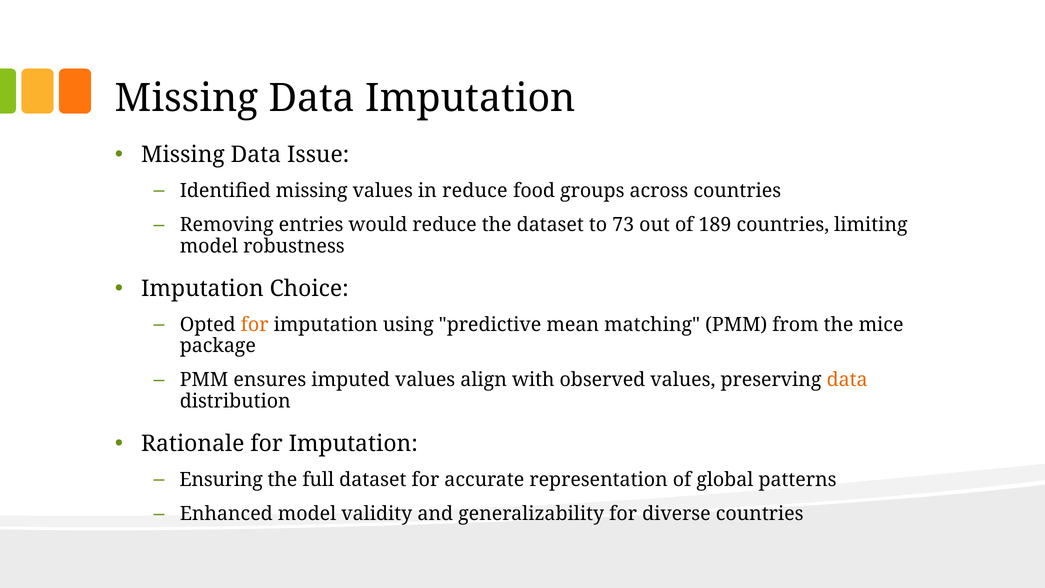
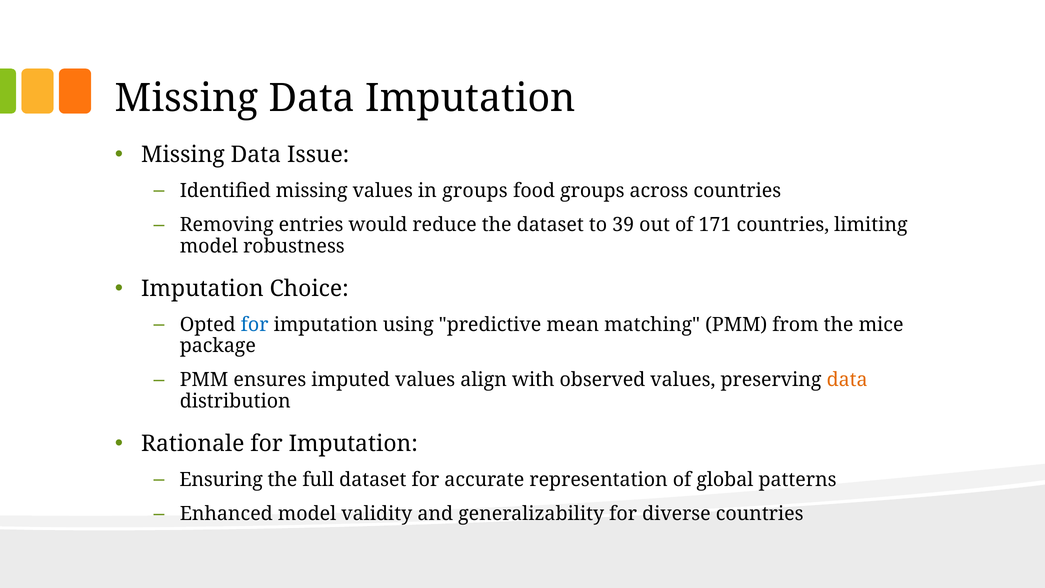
in reduce: reduce -> groups (475, 191)
73: 73 -> 39 (623, 225)
189: 189 -> 171 (715, 225)
for colour: orange -> blue (255, 325)
